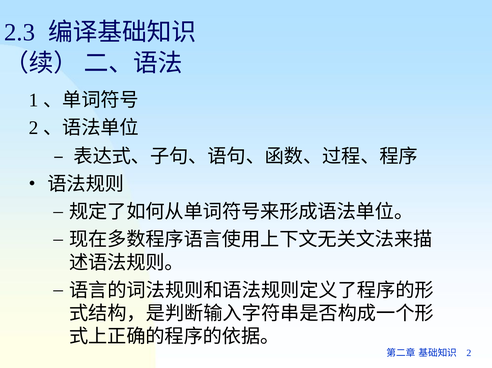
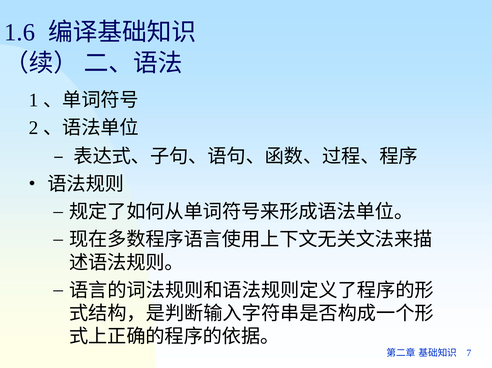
2.3: 2.3 -> 1.6 (20, 32)
2: 2 -> 7 (469, 353)
